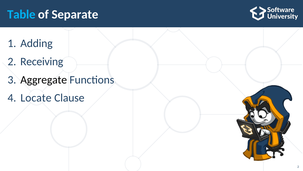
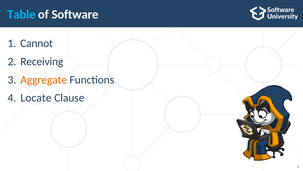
Separate: Separate -> Software (75, 14)
Adding: Adding -> Cannot (37, 43)
Aggregate colour: black -> orange (44, 79)
